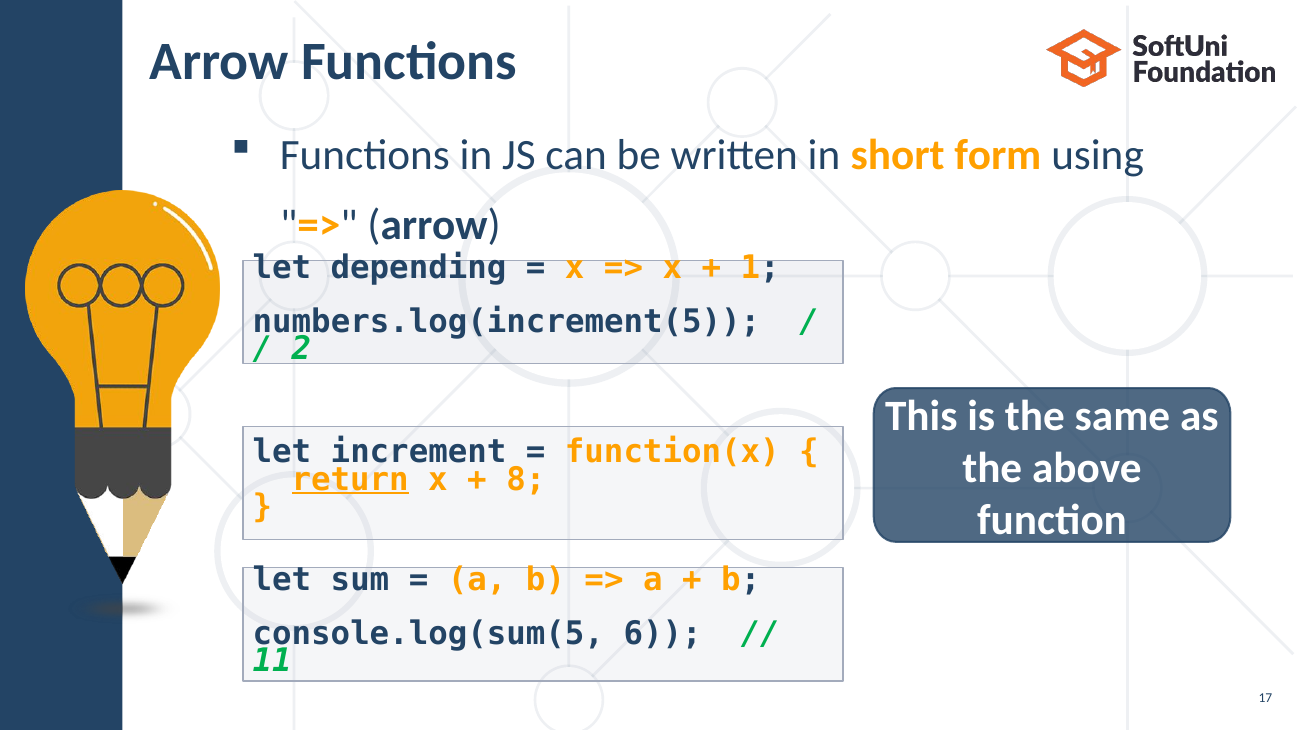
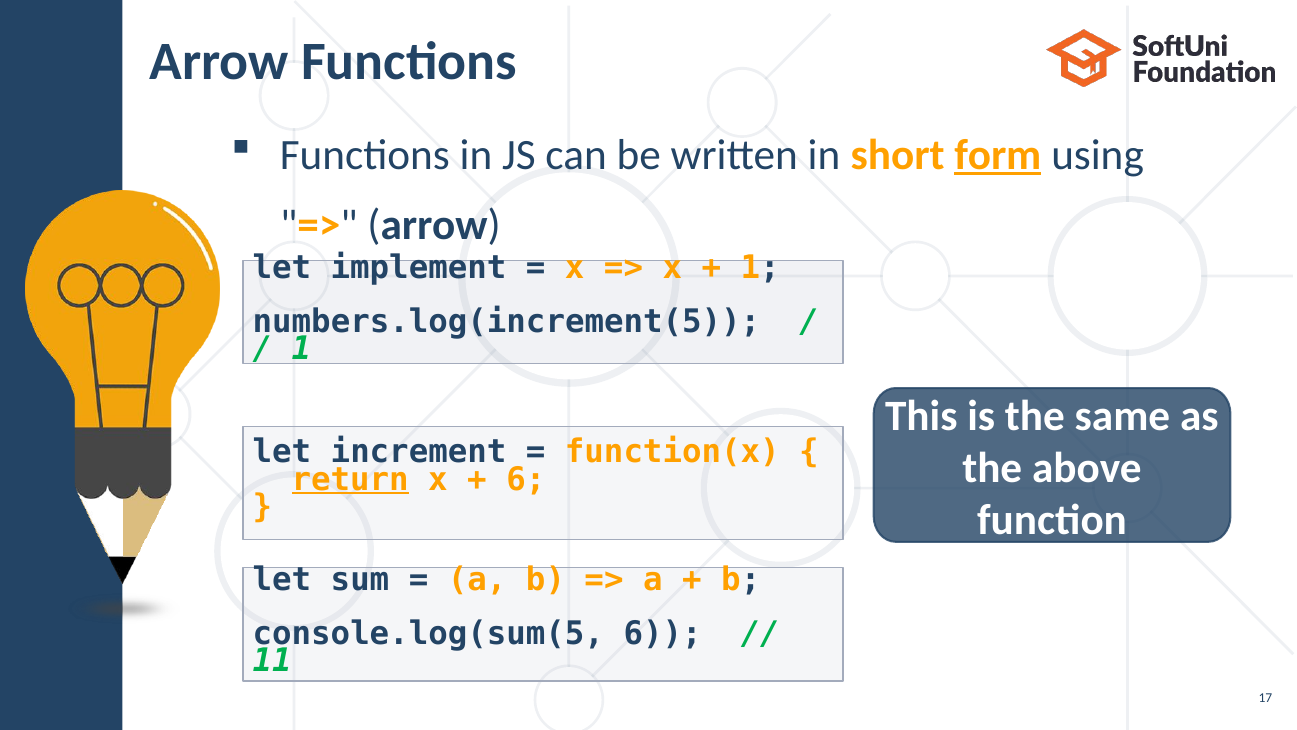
form underline: none -> present (998, 155)
depending: depending -> implement (419, 268)
2: 2 -> 1 (301, 349)
8: 8 -> 6 (526, 479)
